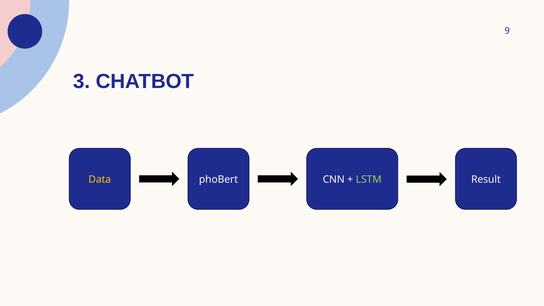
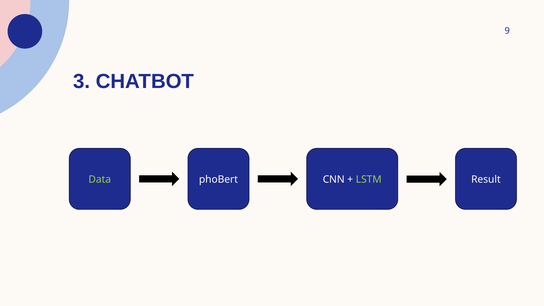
Data colour: yellow -> light green (100, 180)
